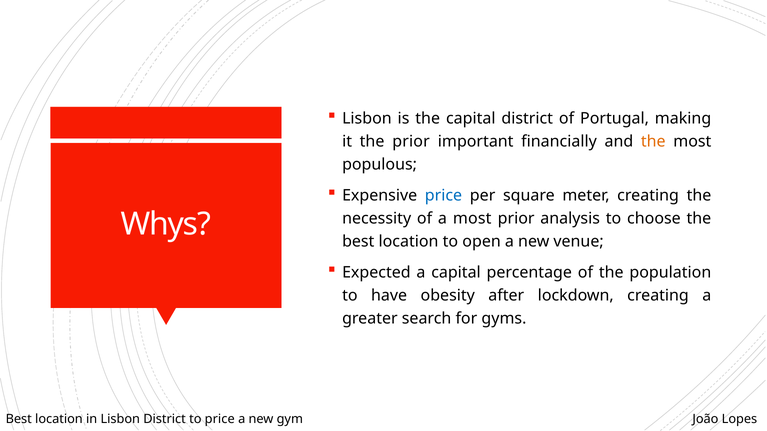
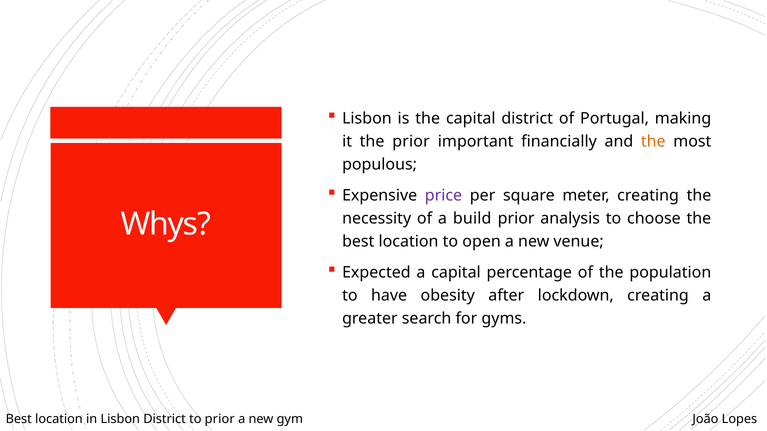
price colour: blue -> purple (443, 196)
a most: most -> build (472, 219)
to price: price -> prior (220, 420)
